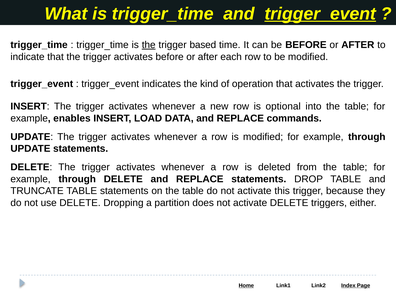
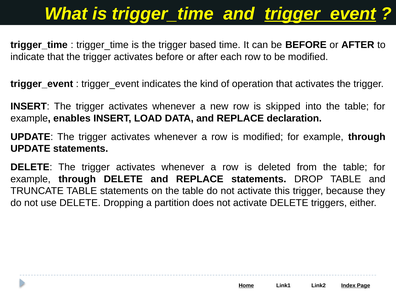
the underline: present -> none (149, 45)
optional: optional -> skipped (283, 106)
commands: commands -> declaration (294, 118)
